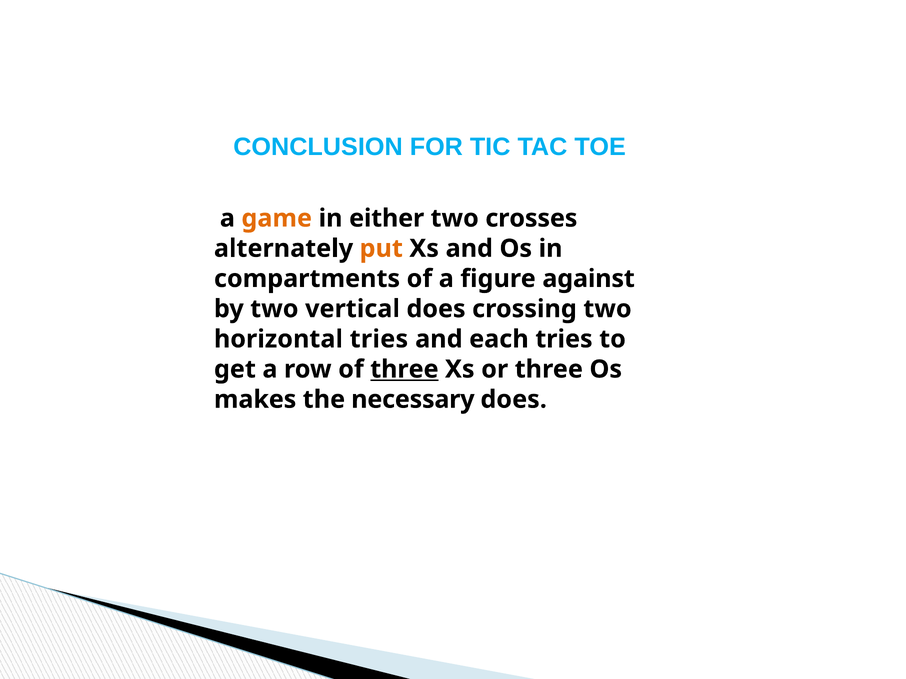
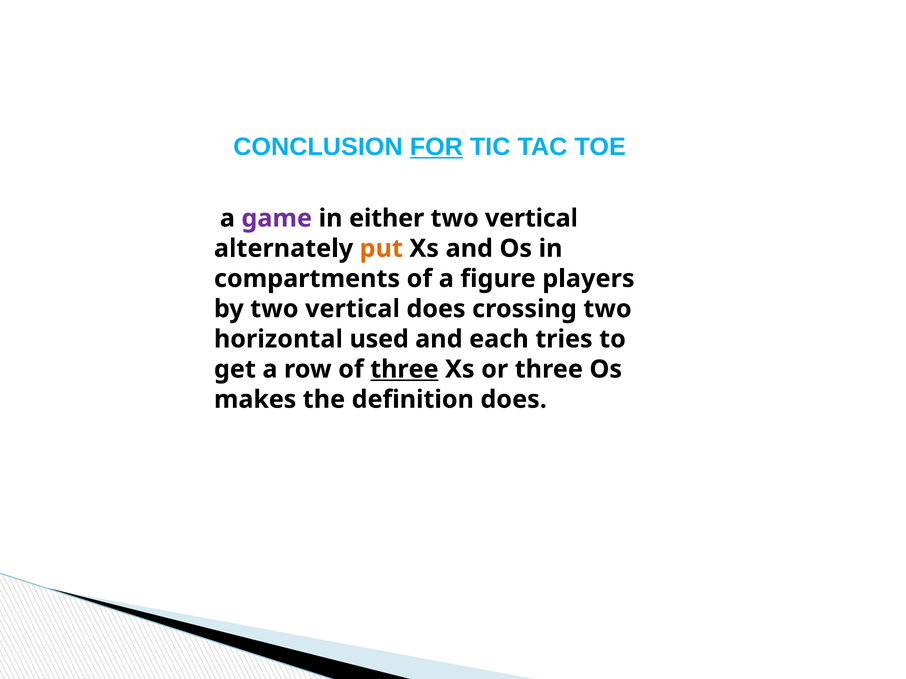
FOR underline: none -> present (436, 147)
game colour: orange -> purple (277, 218)
crosses: crosses -> vertical (531, 218)
against: against -> players (588, 279)
horizontal tries: tries -> used (379, 339)
necessary: necessary -> definition (413, 400)
